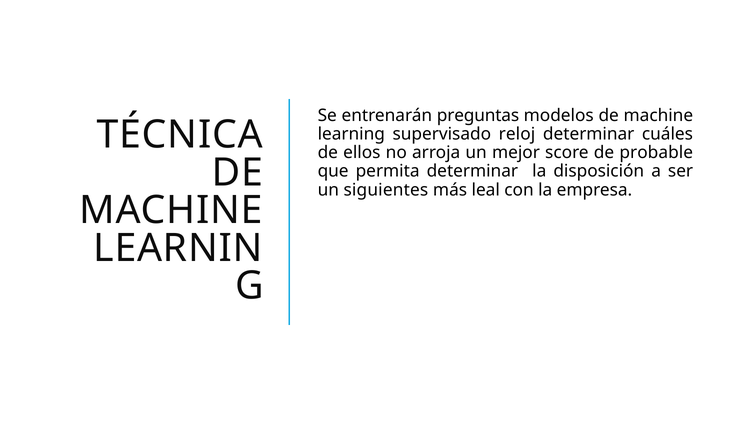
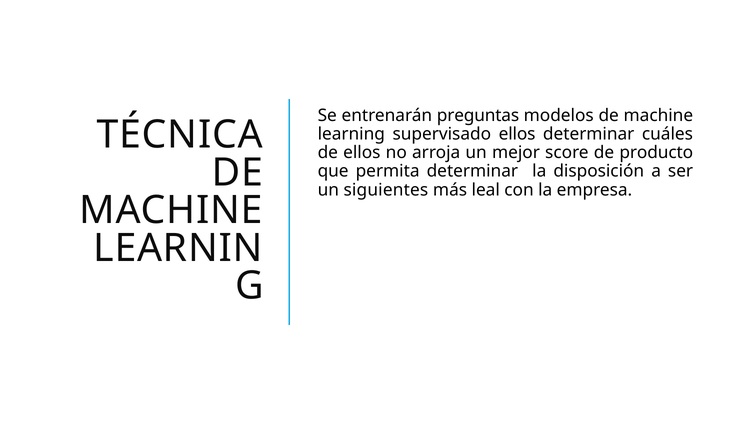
supervisado reloj: reloj -> ellos (517, 134)
probable: probable -> producto (656, 153)
